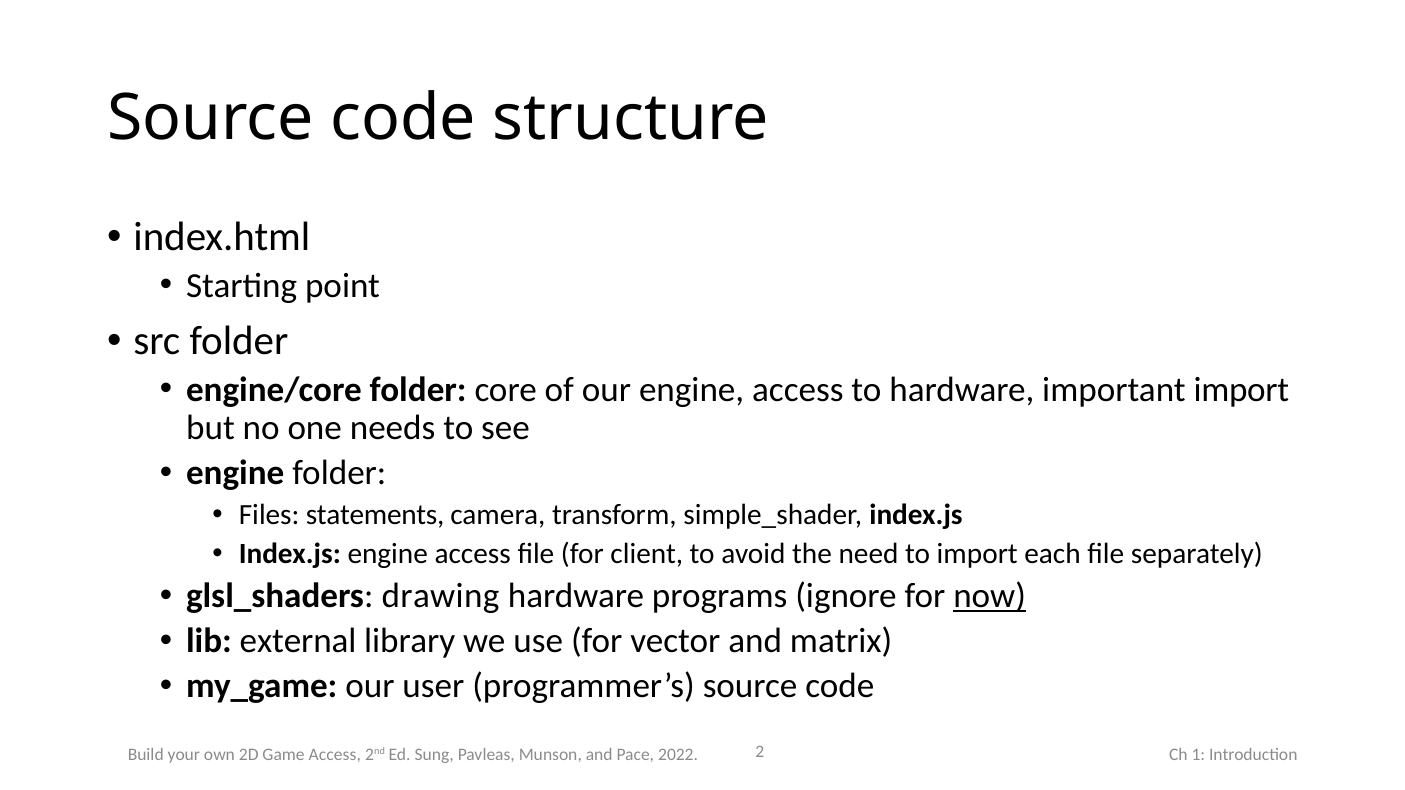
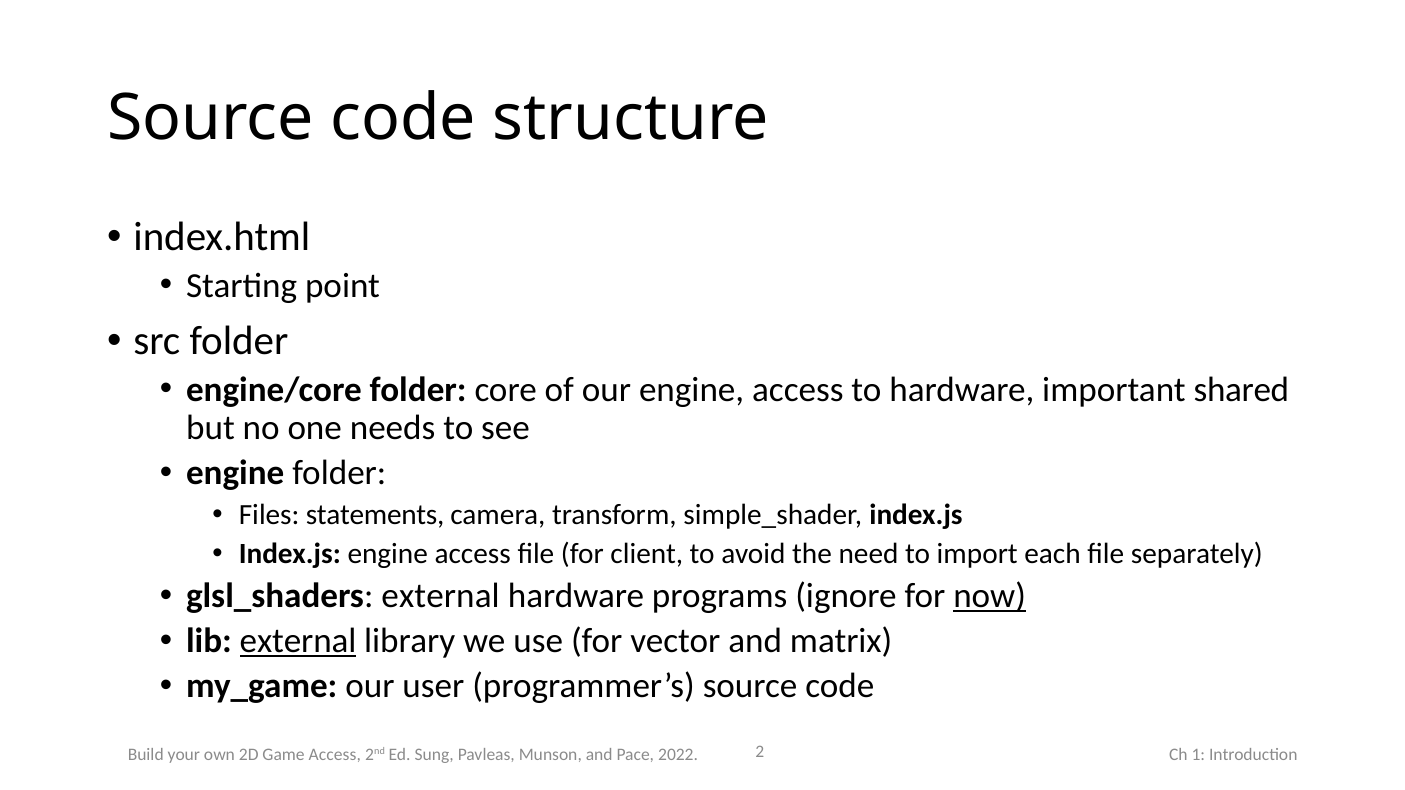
important import: import -> shared (1241, 390)
glsl_shaders drawing: drawing -> external (441, 596)
external underline: none -> present (298, 641)
